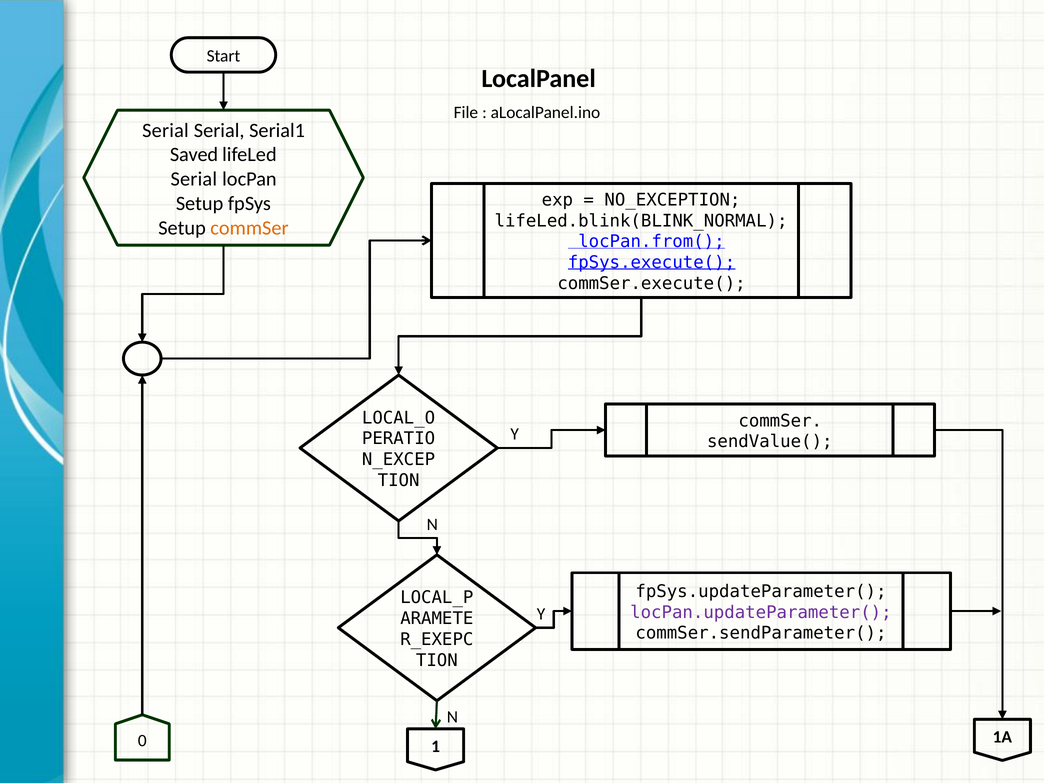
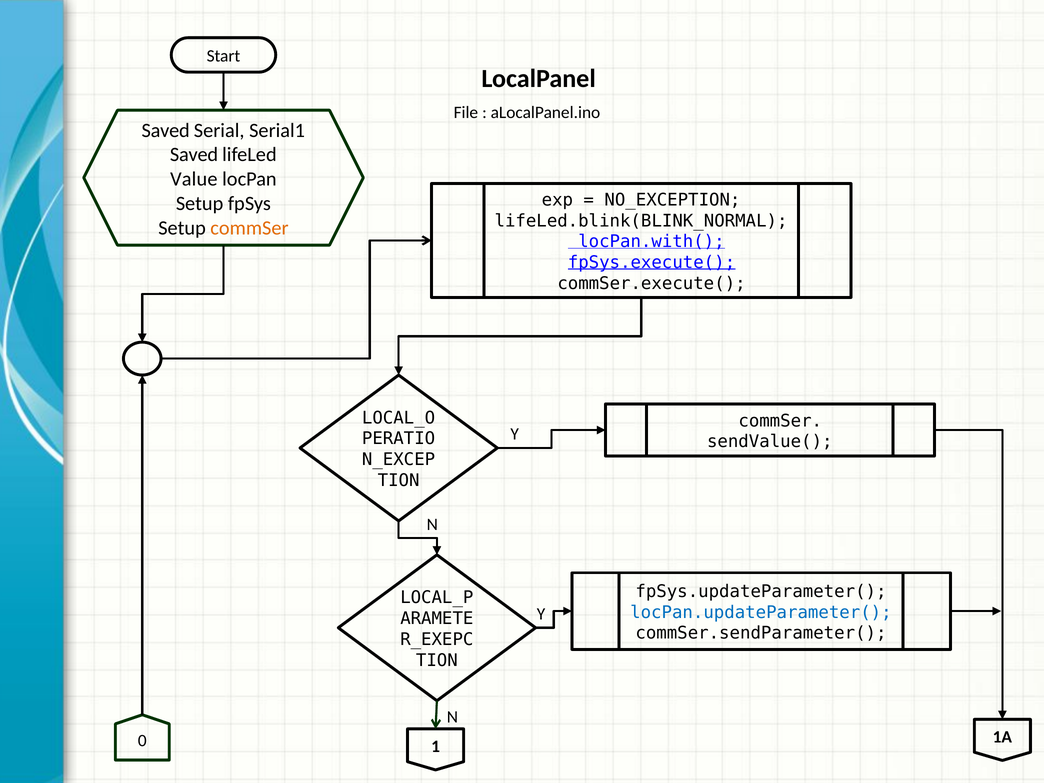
Serial: Serial -> Saved (166, 130)
Serial: Serial -> Value (194, 179)
locPan.from(: locPan.from( -> locPan.with( (651, 242)
locPan.updateParameter( colour: purple -> blue (761, 612)
